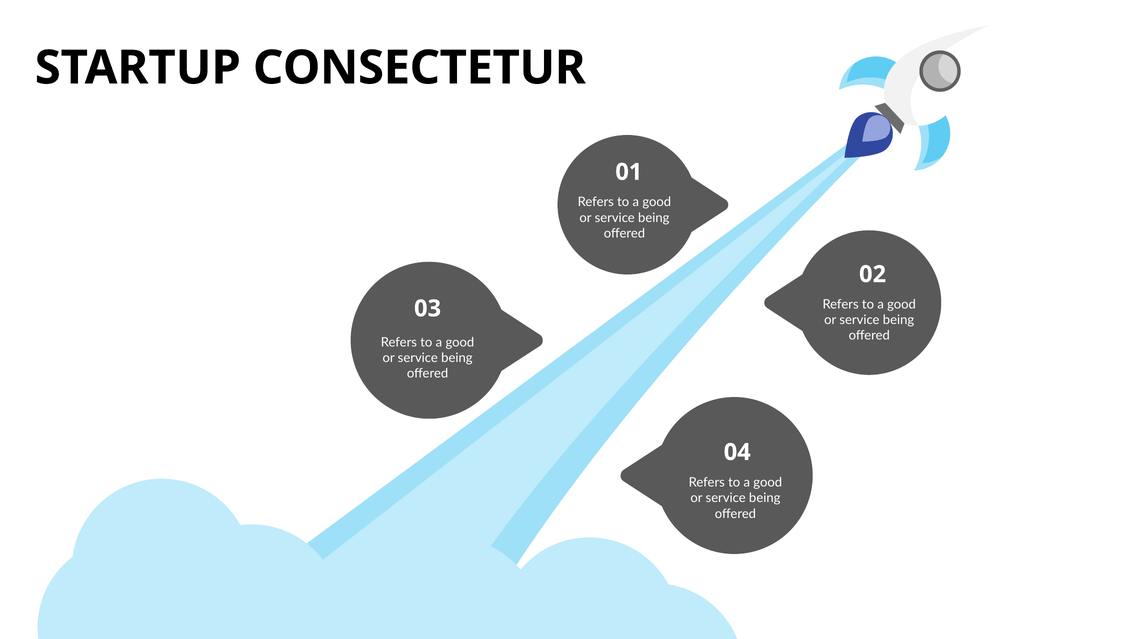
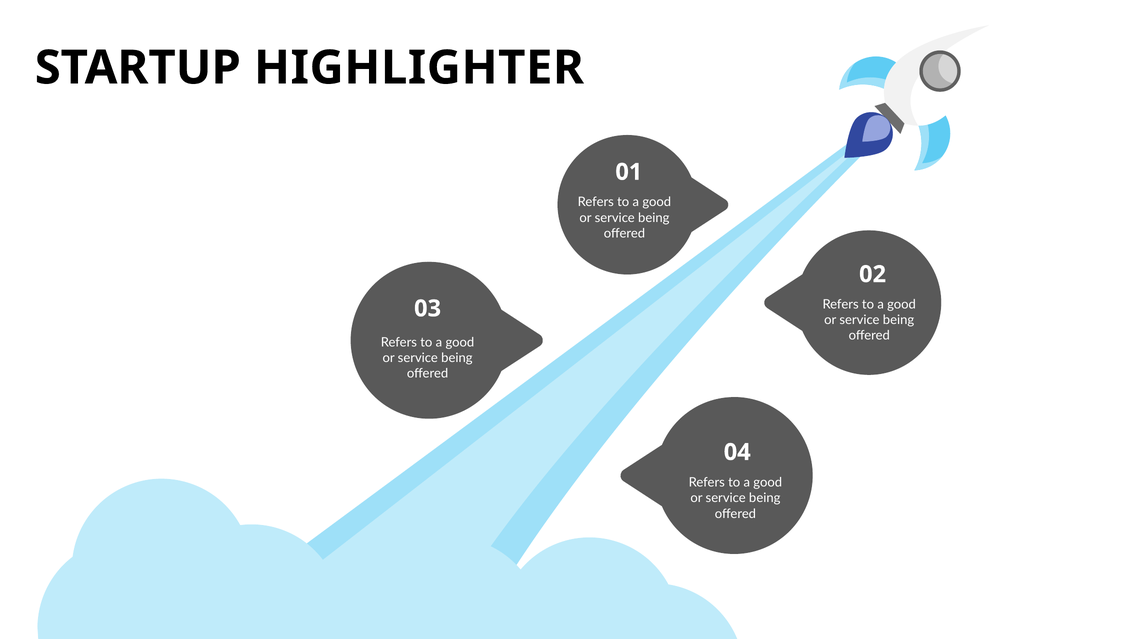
CONSECTETUR: CONSECTETUR -> HIGHLIGHTER (419, 68)
